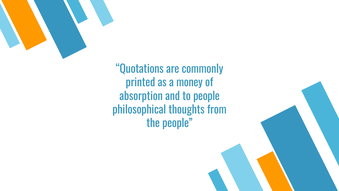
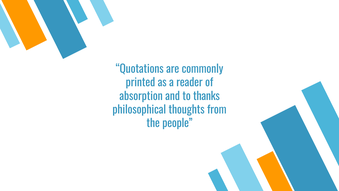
money: money -> reader (189, 83)
to people: people -> thanks (206, 96)
